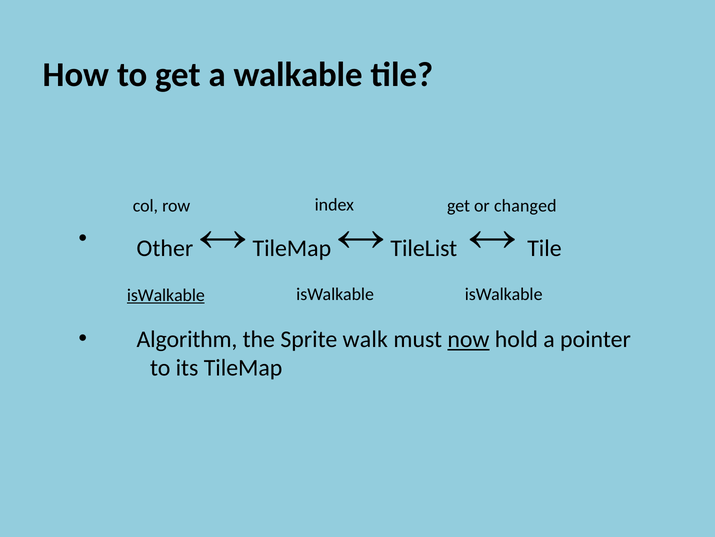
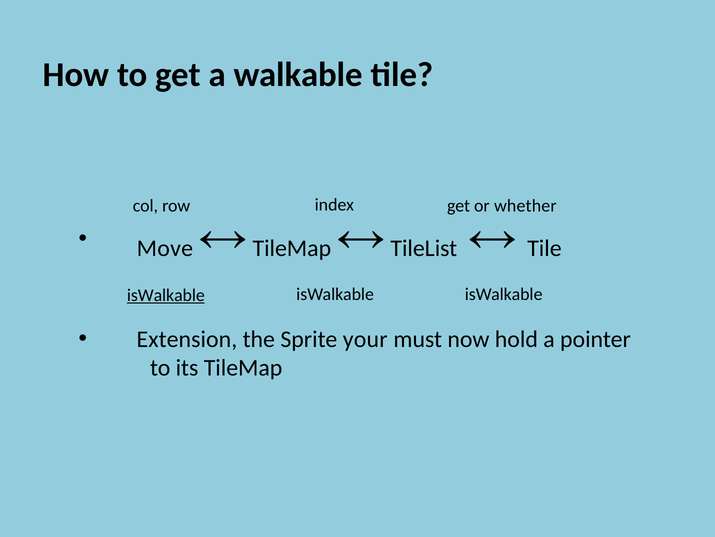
changed: changed -> whether (525, 206)
Other: Other -> Move (165, 248)
Algorithm: Algorithm -> Extension (187, 339)
walk: walk -> your (365, 339)
now underline: present -> none (468, 339)
